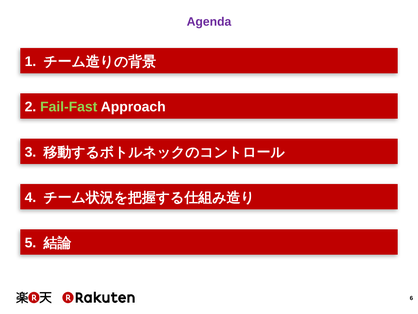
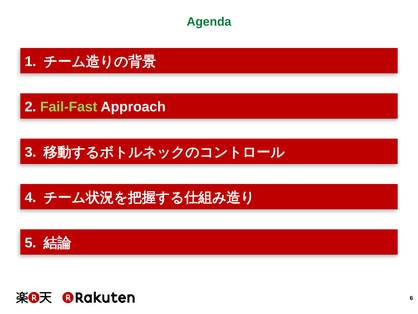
Agenda colour: purple -> green (209, 22)
